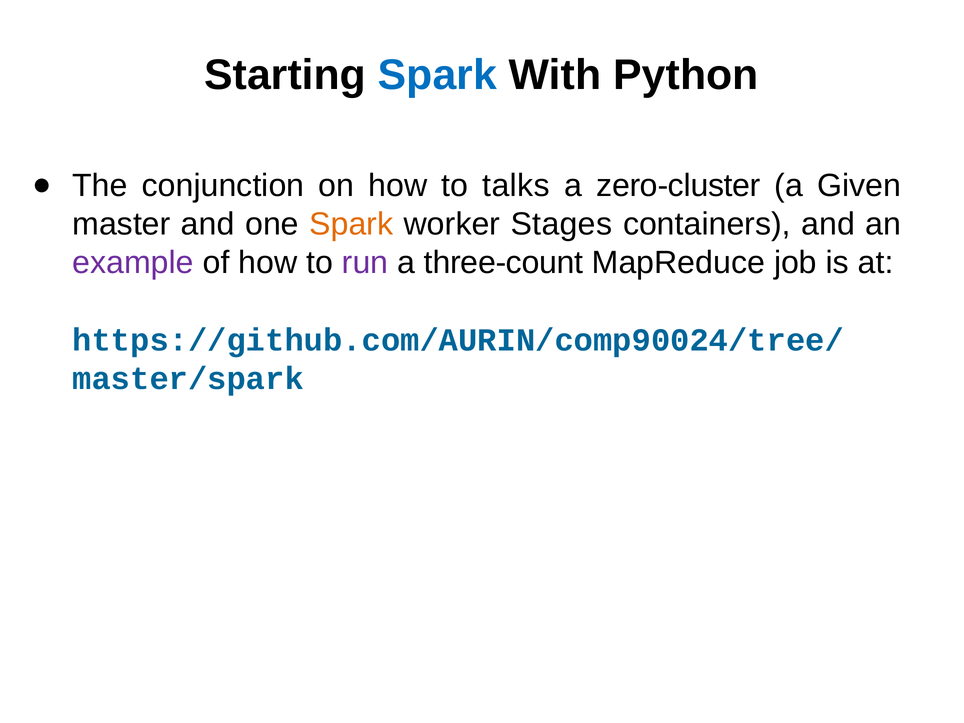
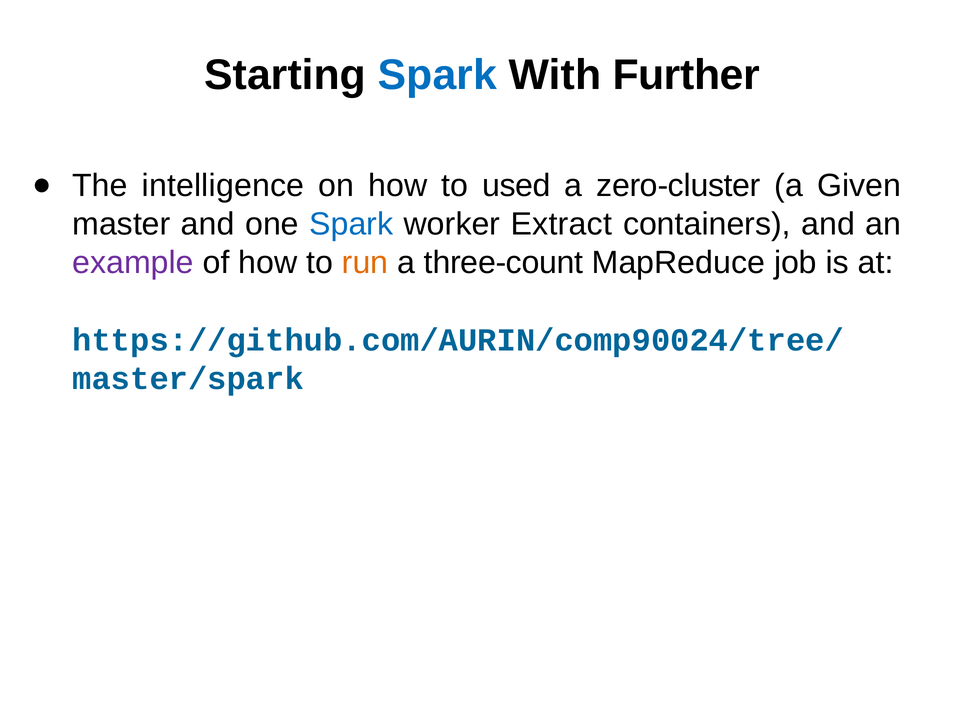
Python: Python -> Further (686, 75)
conjunction: conjunction -> intelligence (223, 186)
talks: talks -> used (516, 186)
Spark colour: orange -> blue (351, 224)
Stages: Stages -> Extract (561, 224)
run colour: purple -> orange (365, 263)
